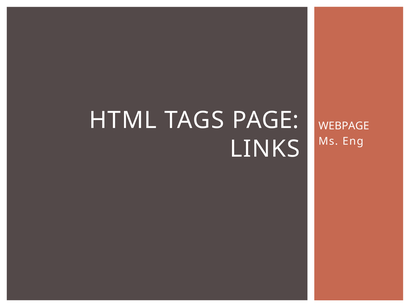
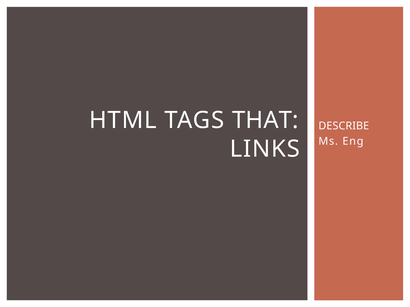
PAGE: PAGE -> THAT (265, 120)
WEBPAGE: WEBPAGE -> DESCRIBE (344, 126)
